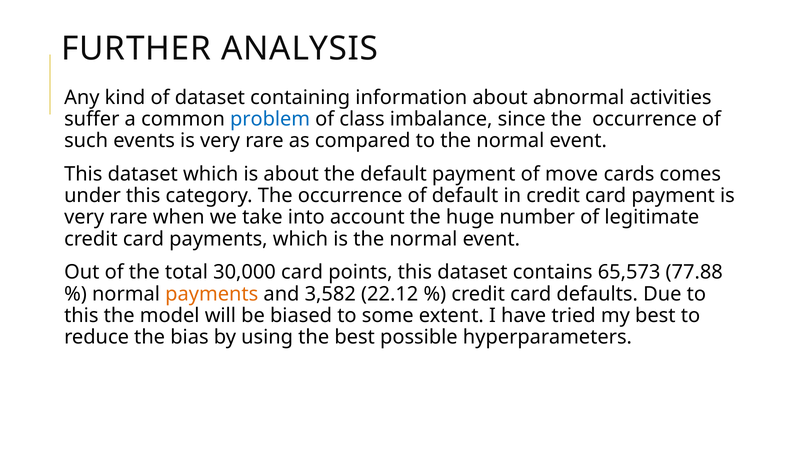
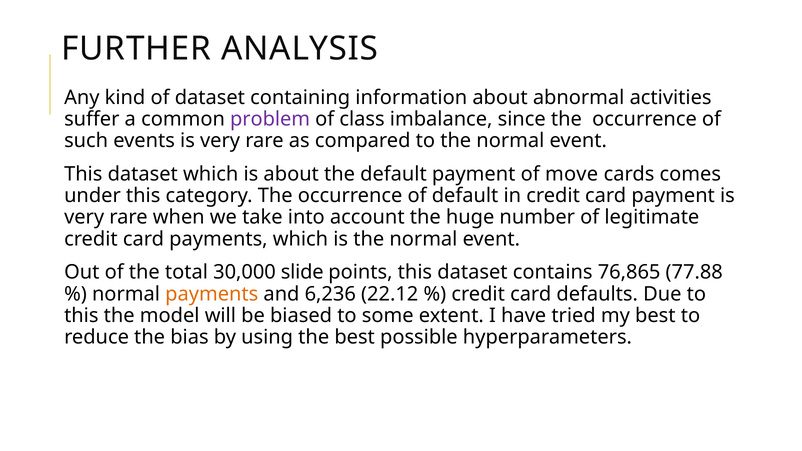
problem colour: blue -> purple (270, 119)
30,000 card: card -> slide (302, 272)
65,573: 65,573 -> 76,865 (629, 272)
3,582: 3,582 -> 6,236 (330, 294)
